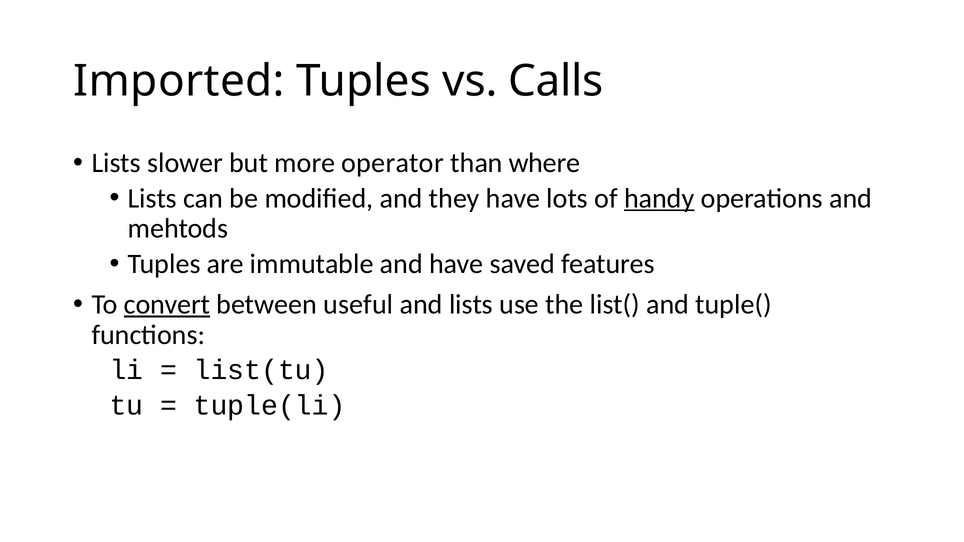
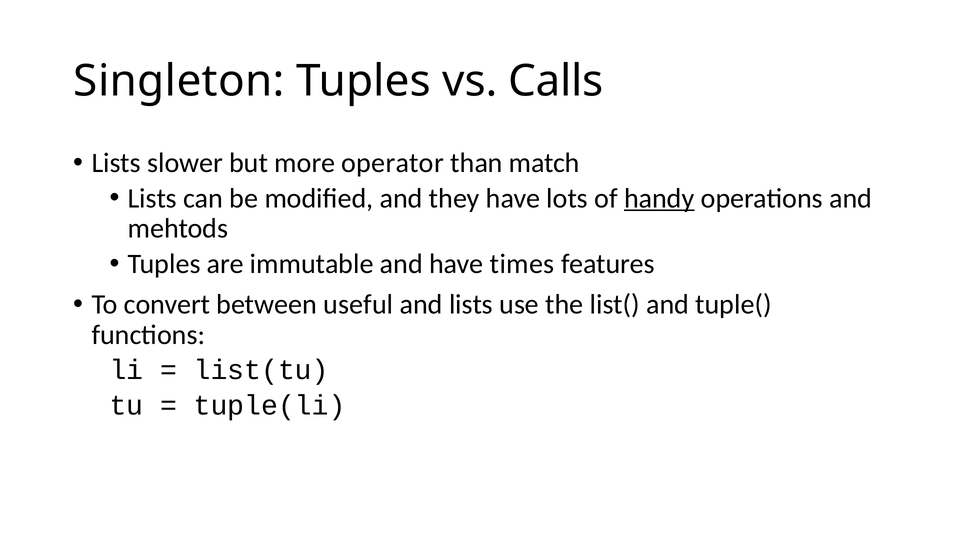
Imported: Imported -> Singleton (179, 81)
where: where -> match (544, 163)
saved: saved -> times (522, 264)
convert underline: present -> none (167, 305)
